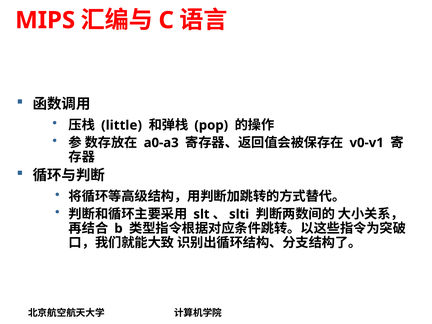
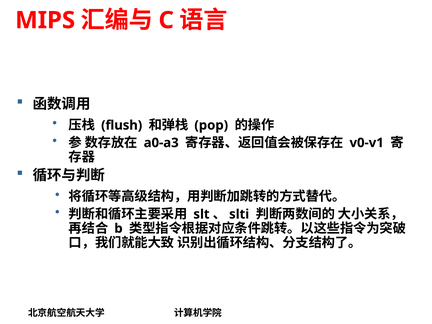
little: little -> flush (122, 125)
